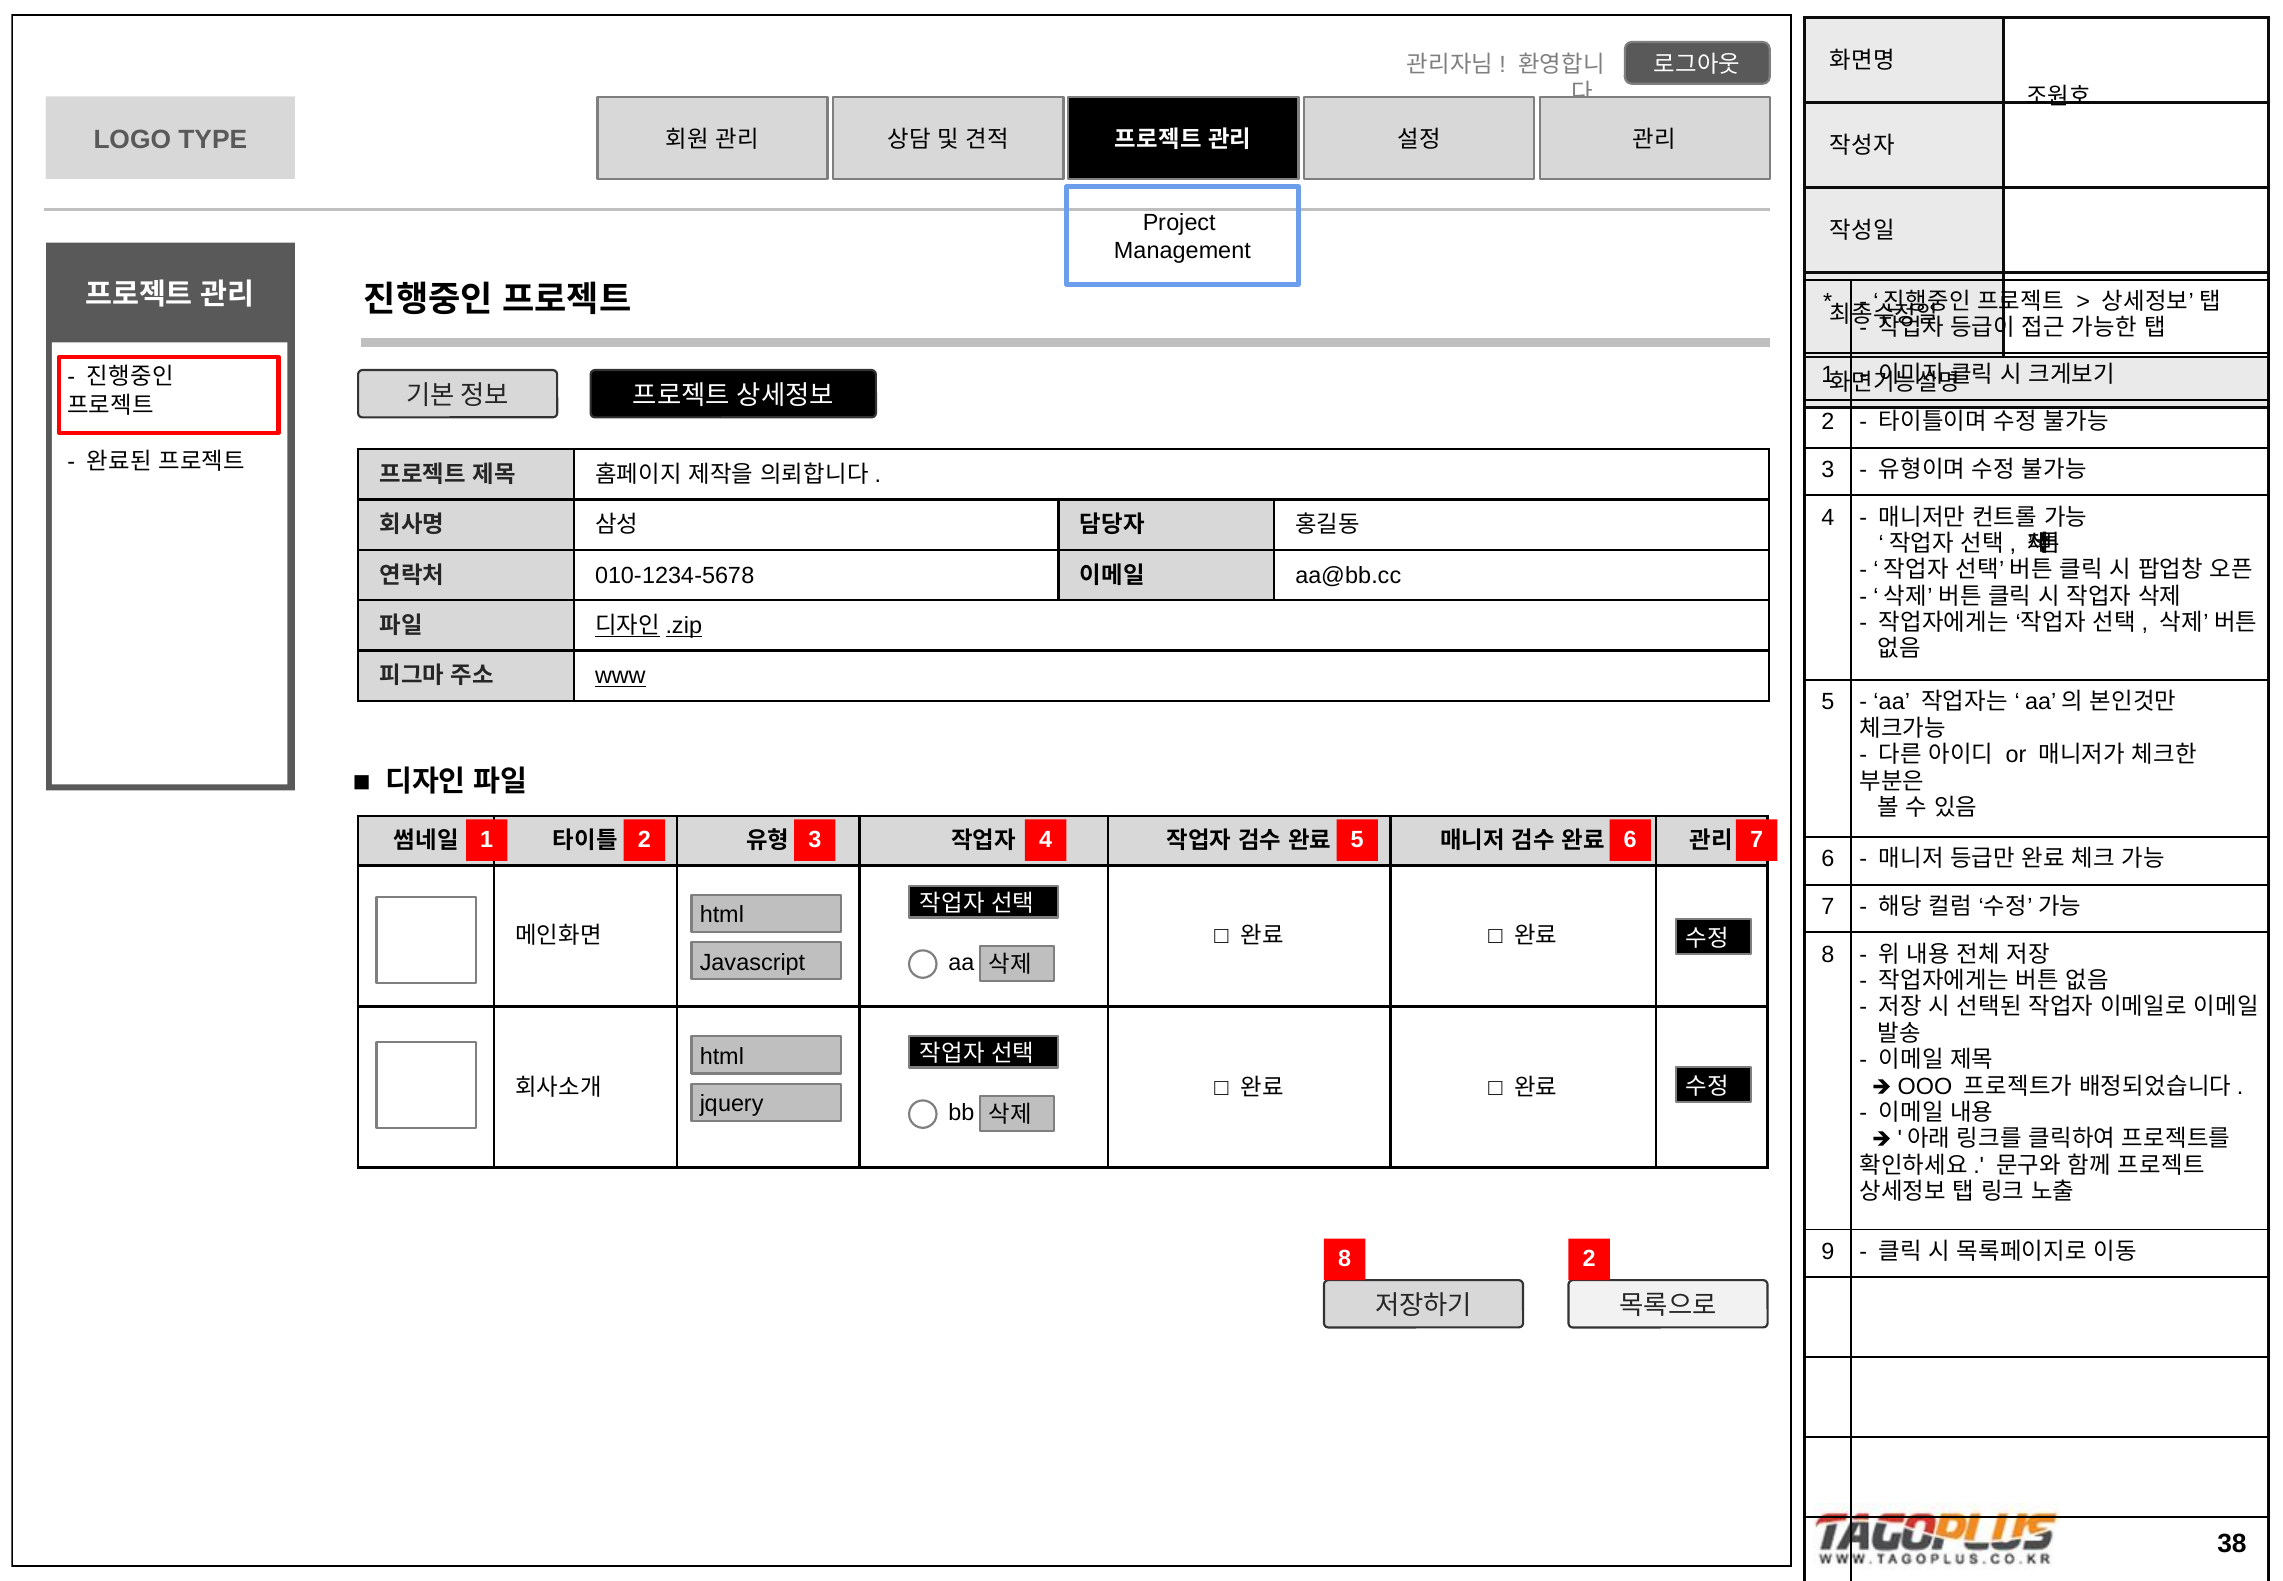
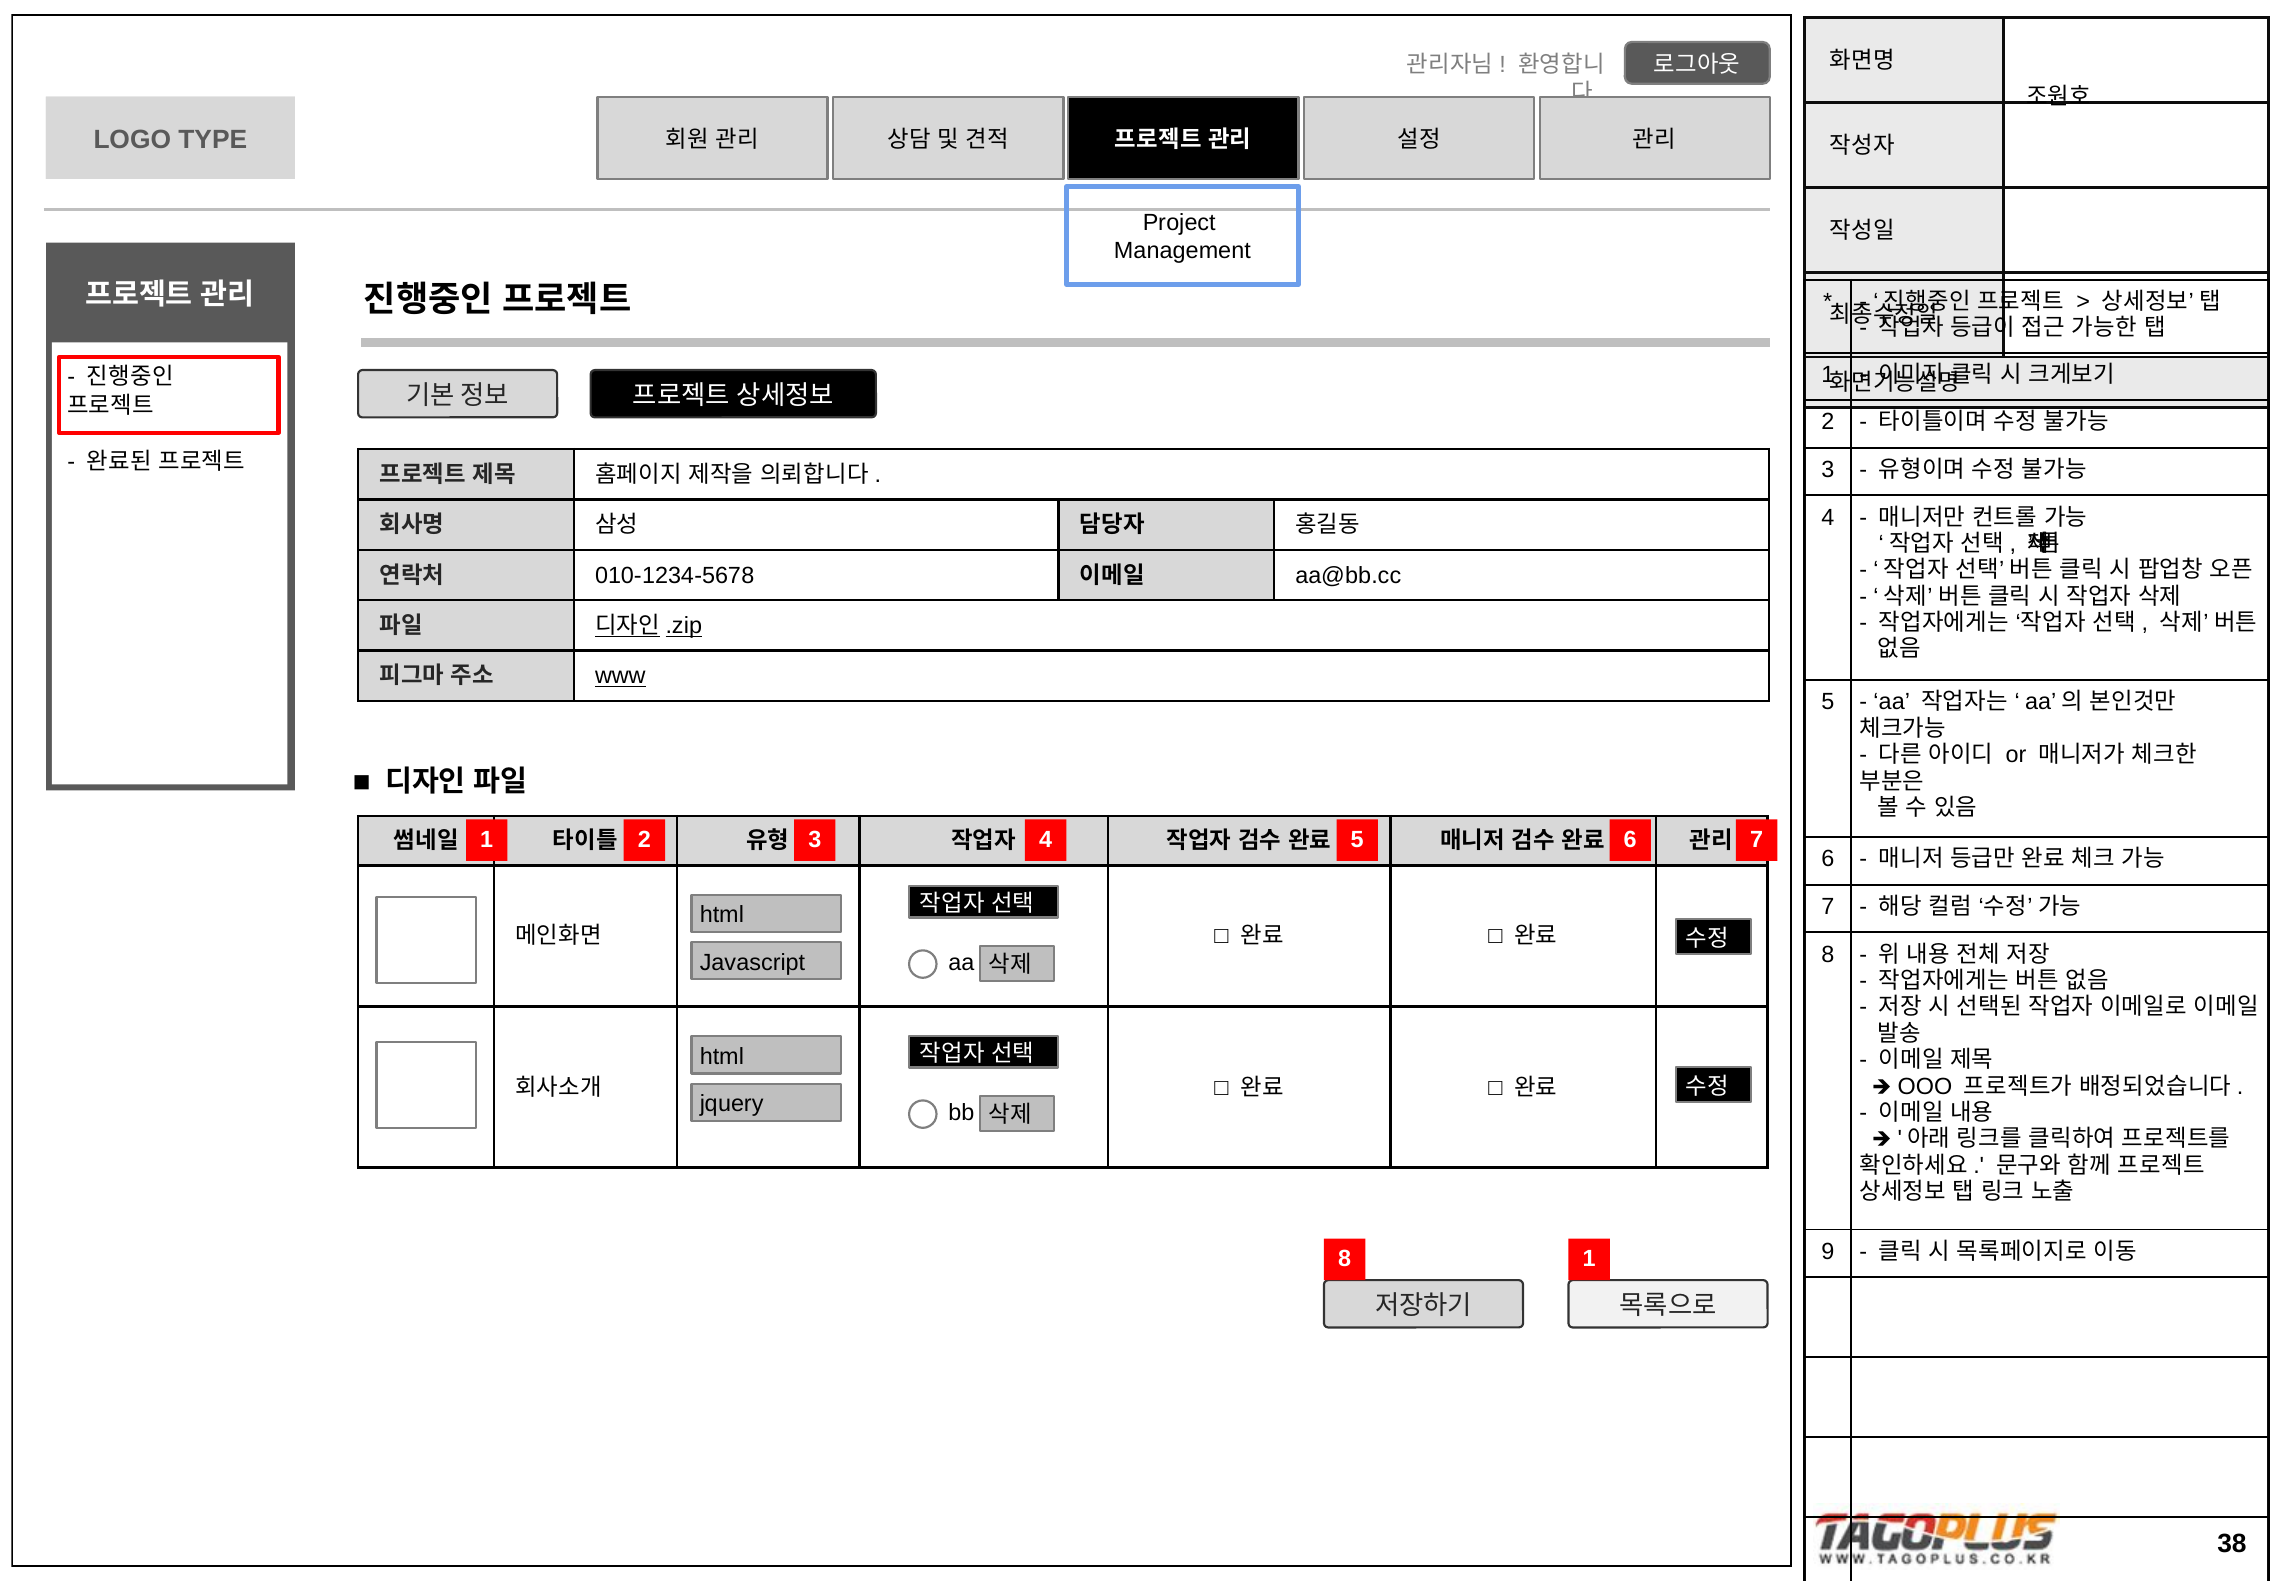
8 2: 2 -> 1 (1589, 1259)
